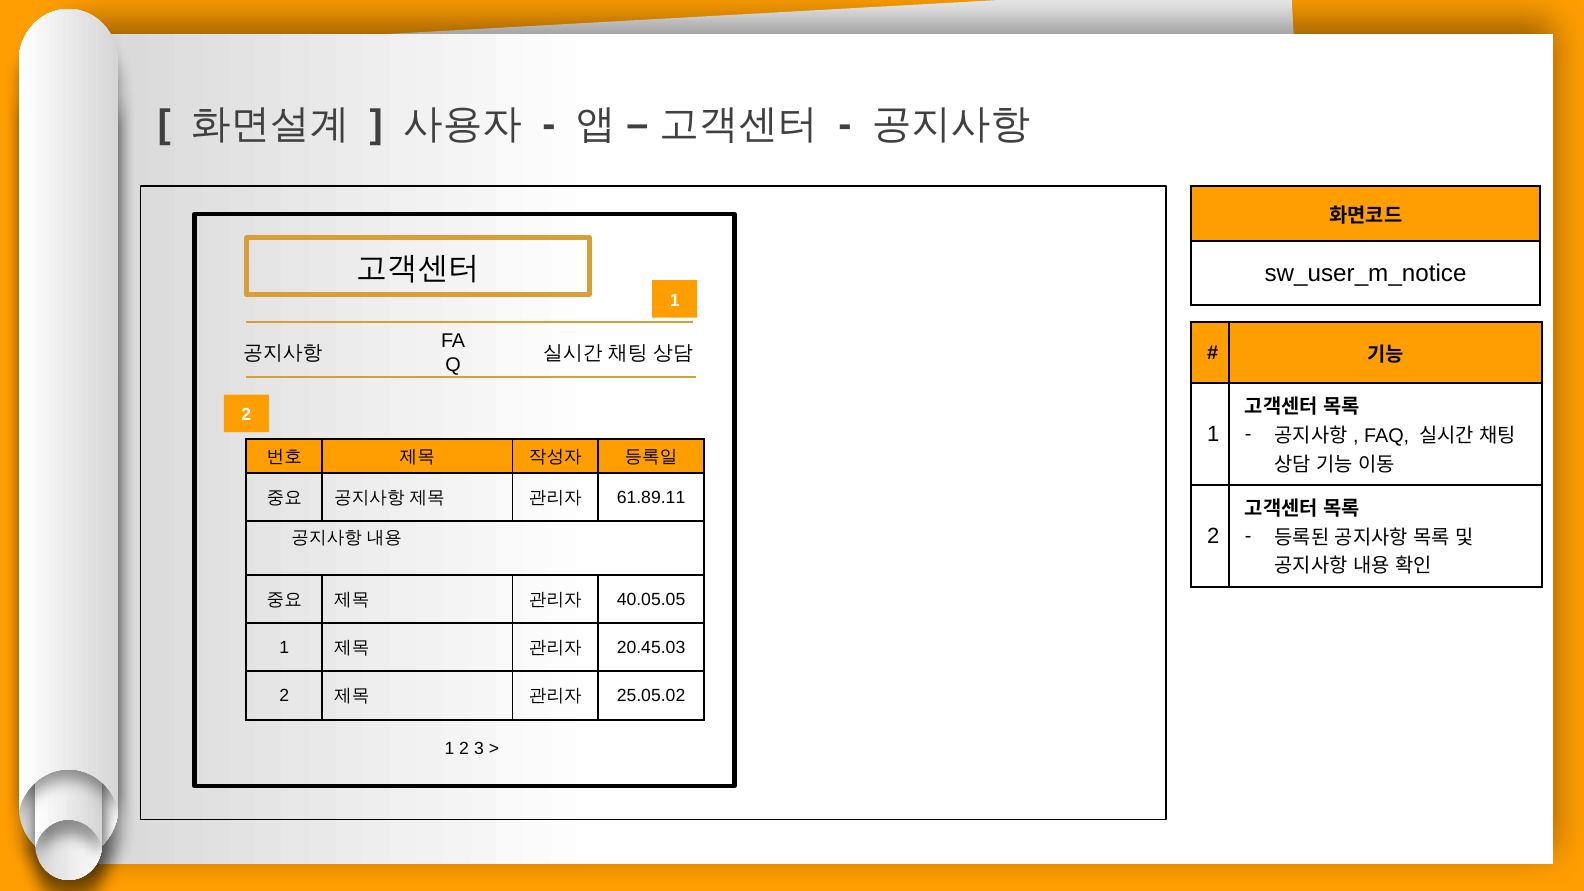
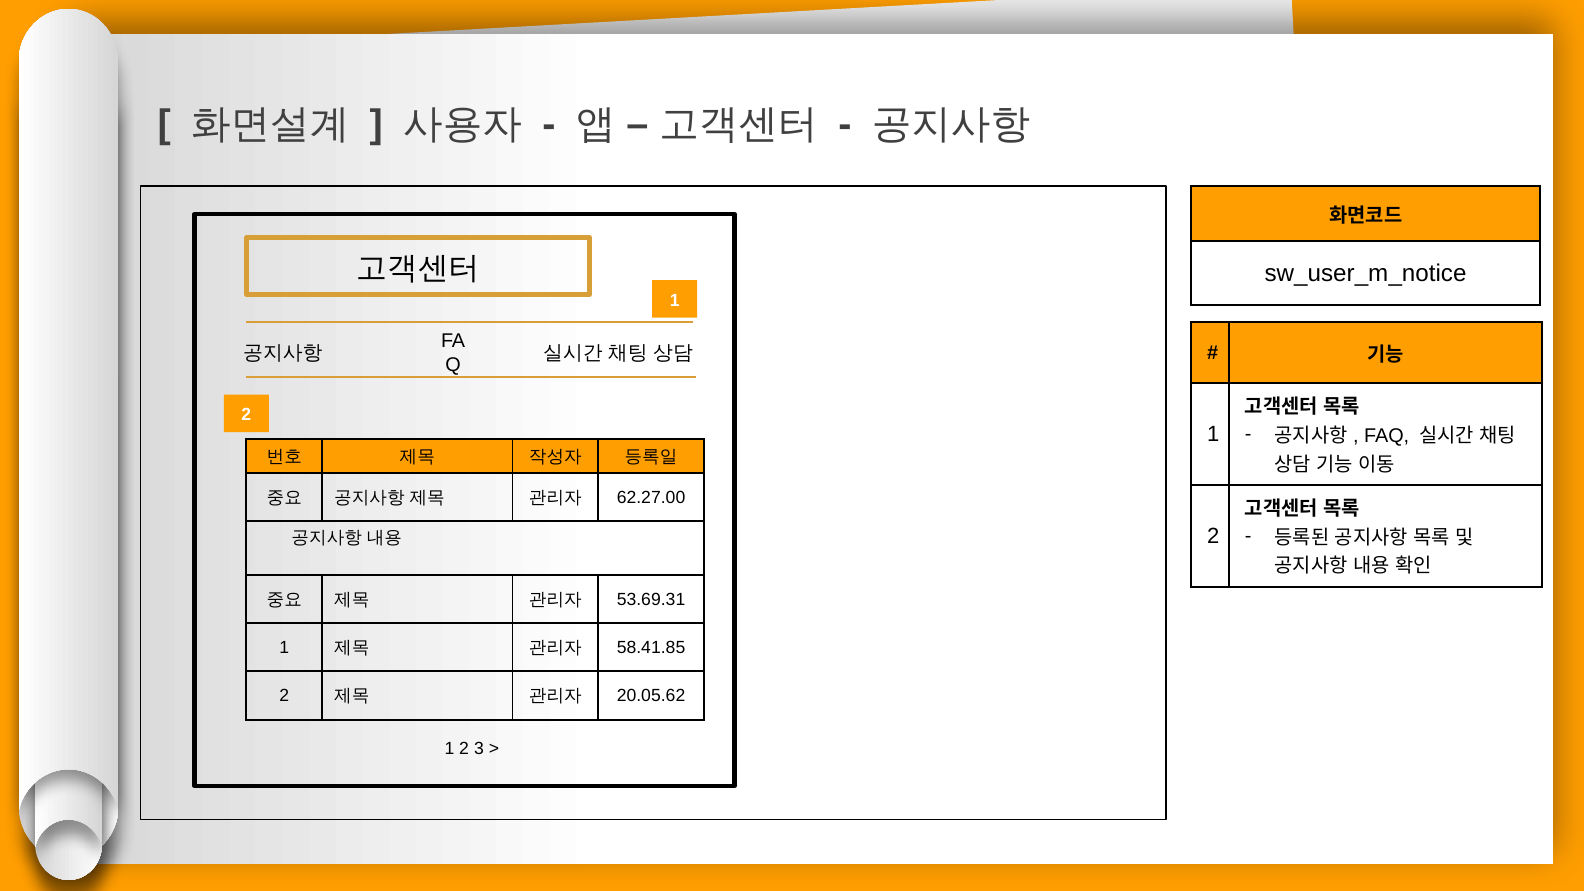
61.89.11: 61.89.11 -> 62.27.00 (651, 497)
40.05.05: 40.05.05 -> 53.69.31 (651, 600)
20.45.03: 20.45.03 -> 58.41.85 (651, 648)
25.05.02: 25.05.02 -> 20.05.62 (651, 696)
